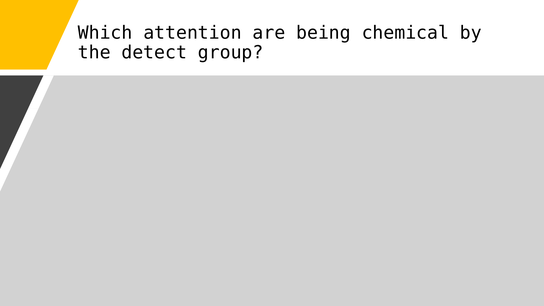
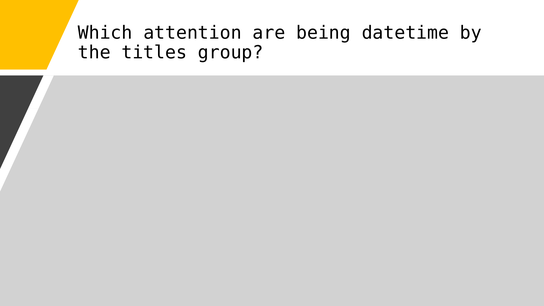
chemical: chemical -> datetime (405, 33)
detect: detect -> titles (154, 53)
